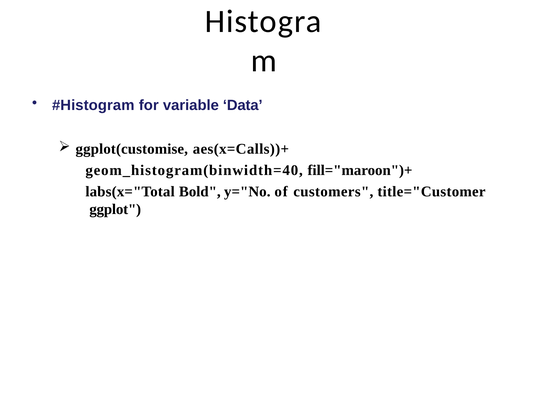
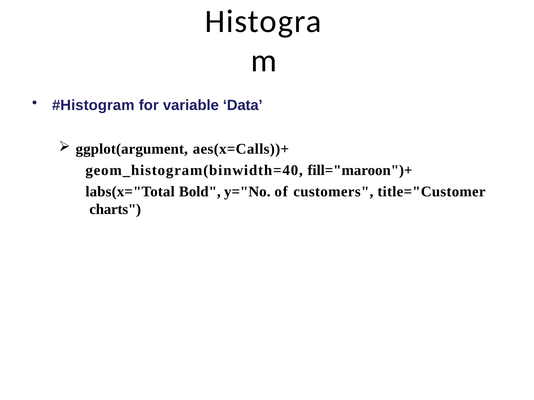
ggplot(customise: ggplot(customise -> ggplot(argument (132, 149)
ggplot: ggplot -> charts (115, 210)
